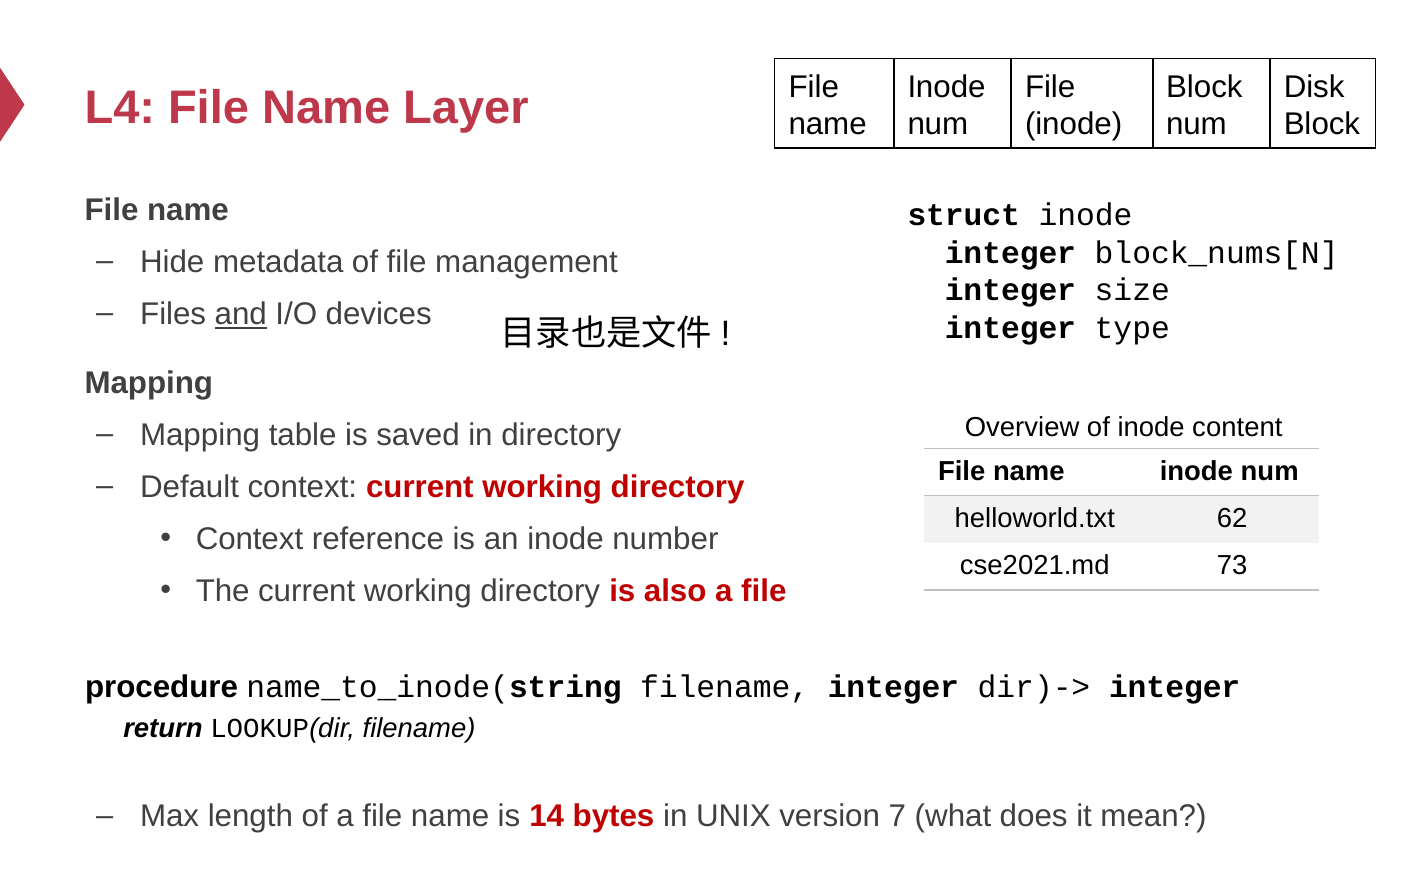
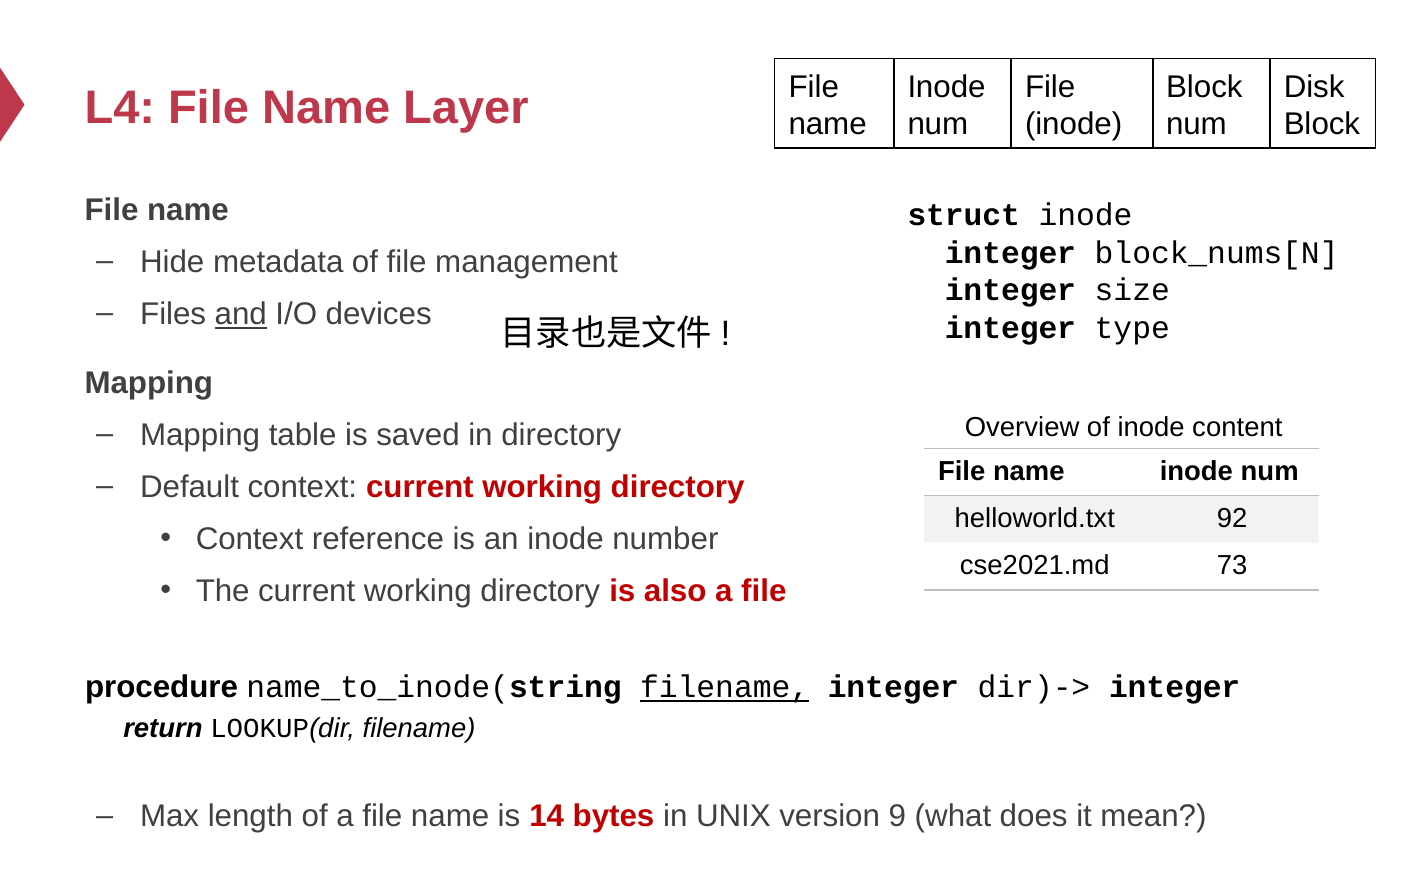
62: 62 -> 92 (1232, 518)
filename underline: none -> present (725, 687)
7: 7 -> 9 (897, 816)
